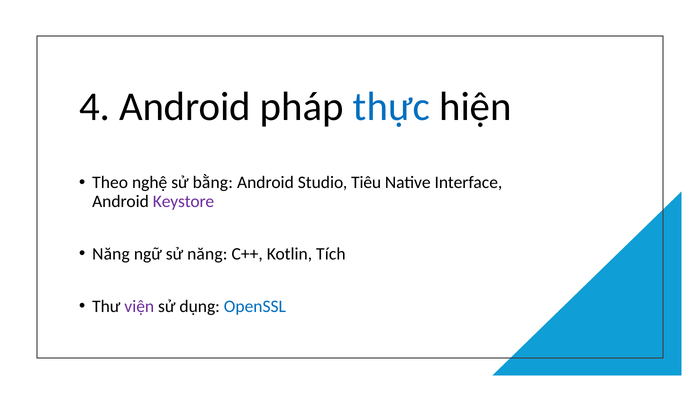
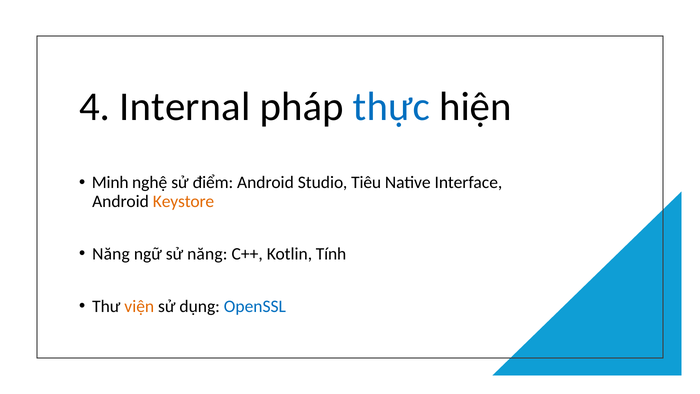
4 Android: Android -> Internal (185, 107)
Theo: Theo -> Minh (110, 182)
bằng: bằng -> điểm (213, 182)
Keystore colour: purple -> orange (184, 201)
Tích: Tích -> Tính (331, 254)
viện colour: purple -> orange (139, 306)
